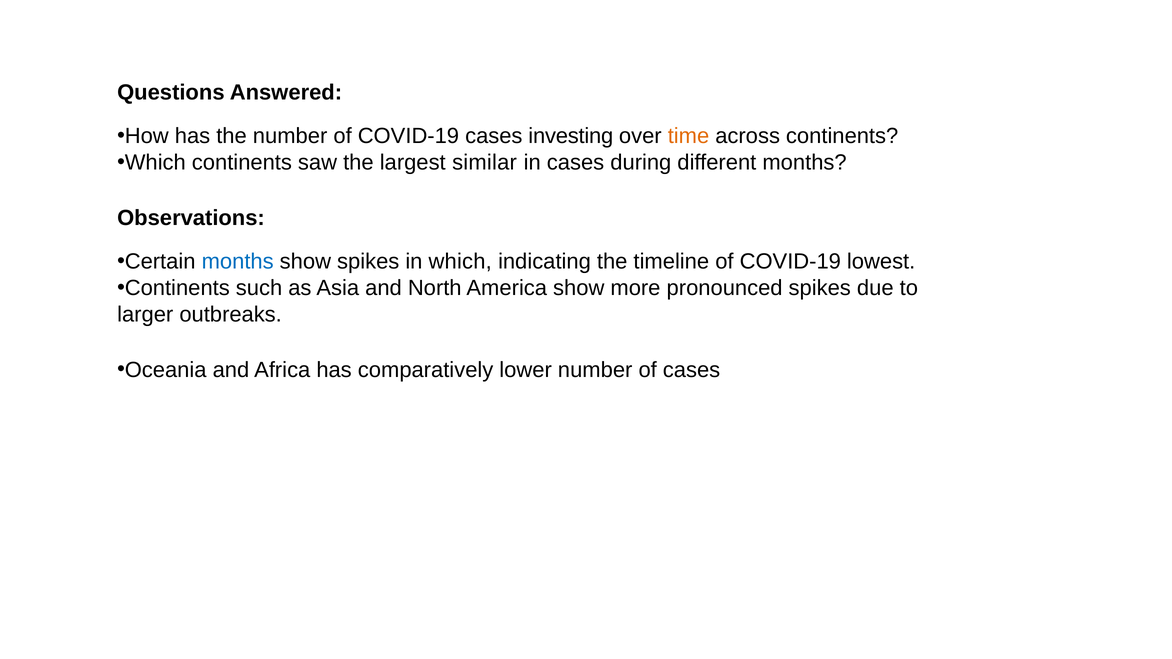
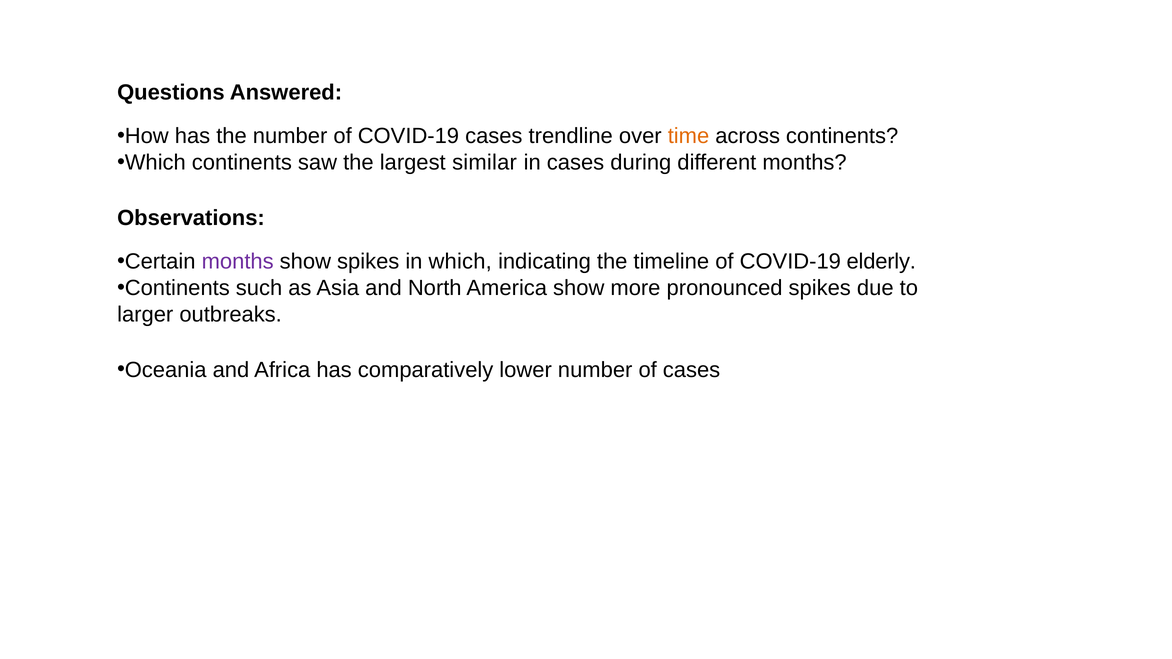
investing: investing -> trendline (571, 136)
months colour: blue -> purple (238, 262)
lowest: lowest -> elderly (881, 262)
